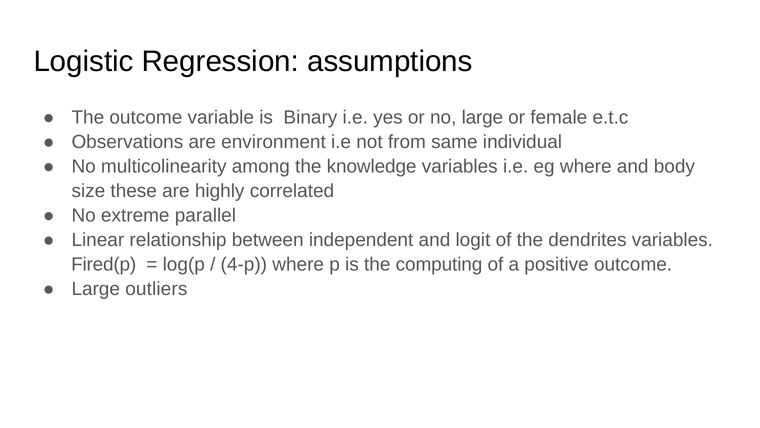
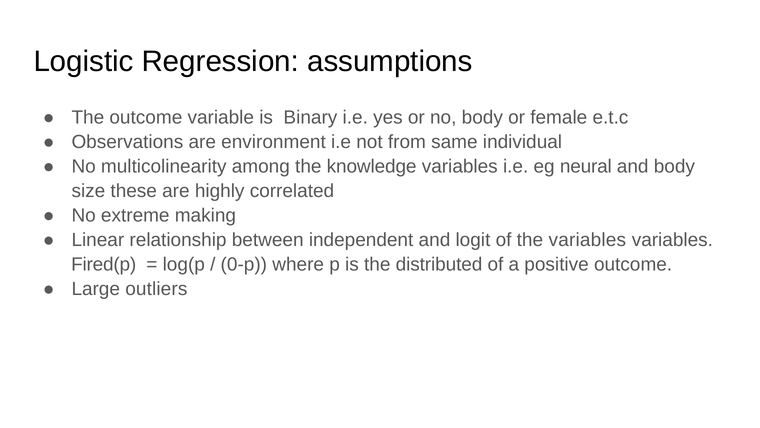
no large: large -> body (482, 118)
eg where: where -> neural (586, 166)
parallel: parallel -> making (205, 215)
the dendrites: dendrites -> variables (587, 240)
4-p: 4-p -> 0-p (244, 264)
computing: computing -> distributed (439, 264)
